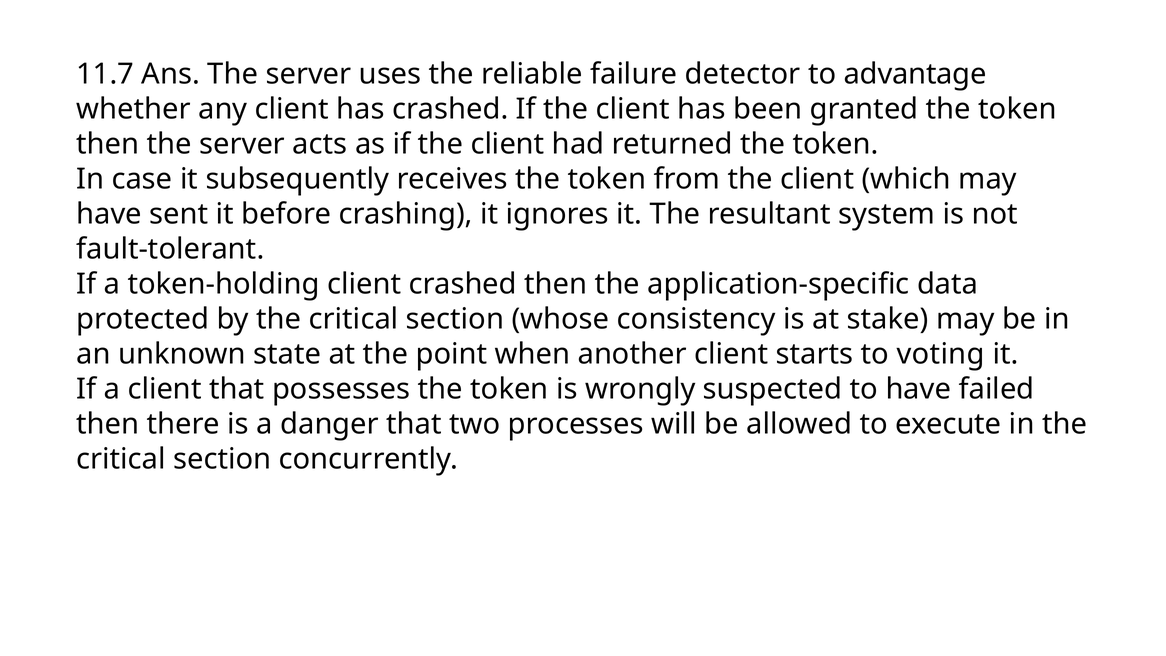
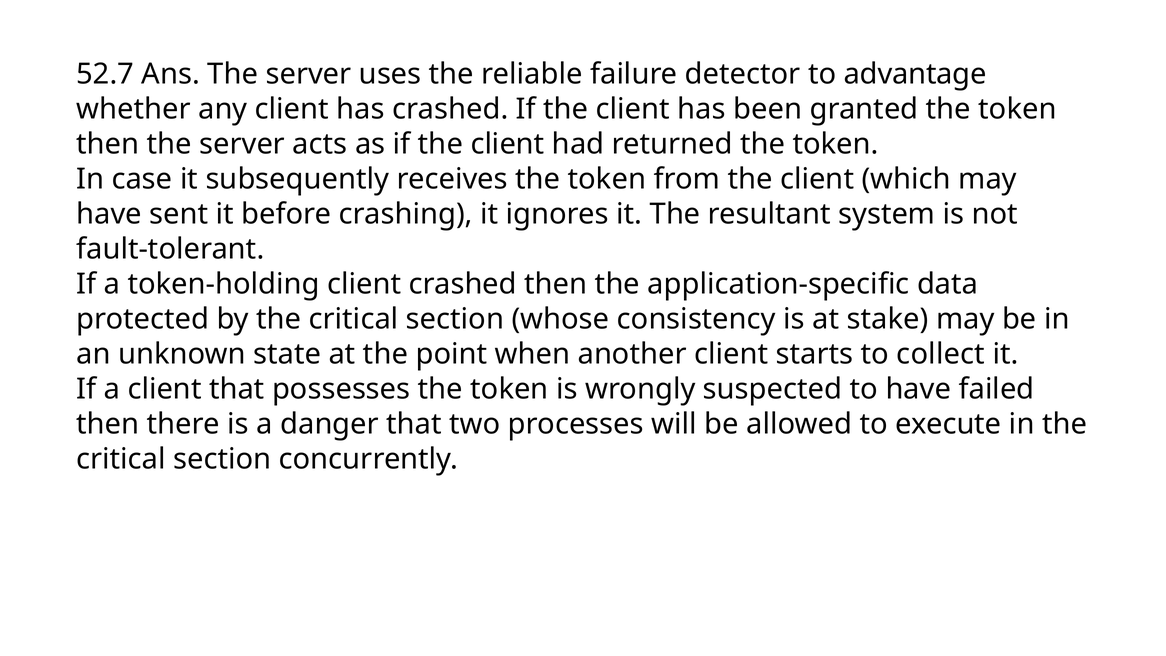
11.7: 11.7 -> 52.7 (105, 74)
voting: voting -> collect (941, 354)
